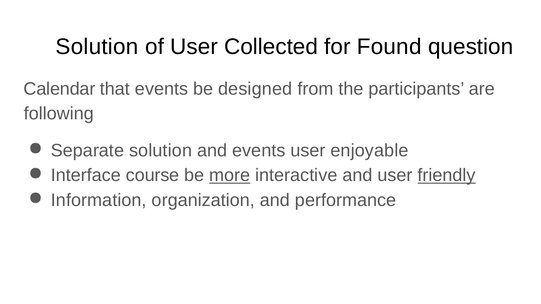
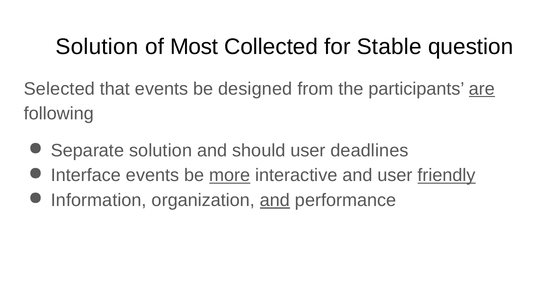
of User: User -> Most (194, 47)
Found: Found -> Stable (389, 47)
Calendar: Calendar -> Selected (59, 89)
are underline: none -> present (482, 89)
and events: events -> should (259, 151)
enjoyable: enjoyable -> deadlines (369, 151)
Interface course: course -> events (153, 176)
and underline: none -> present (275, 200)
